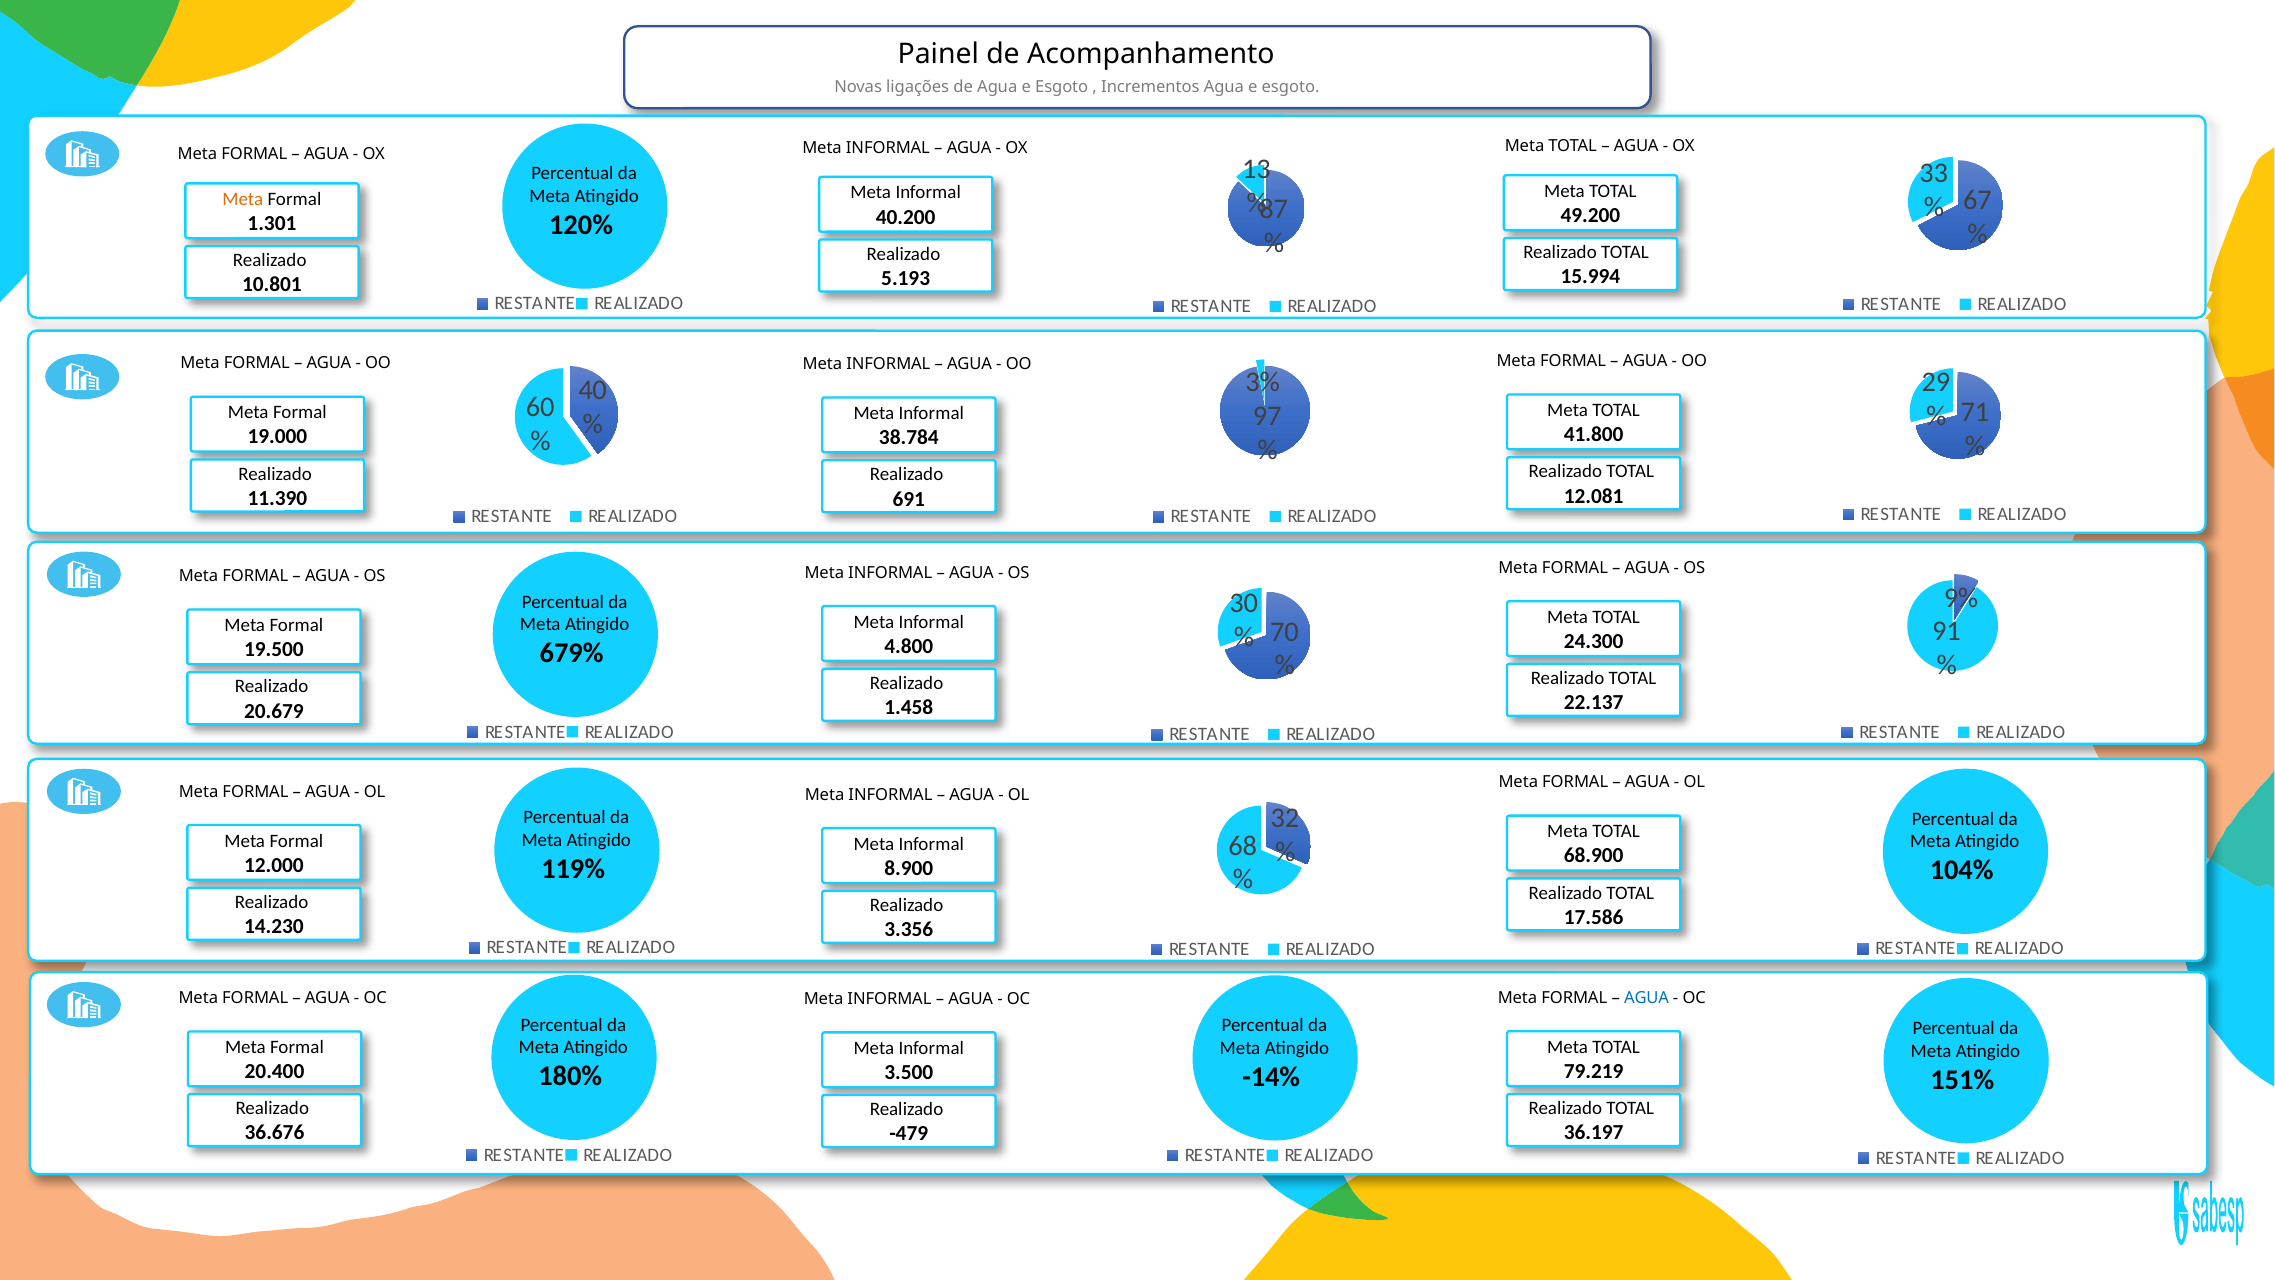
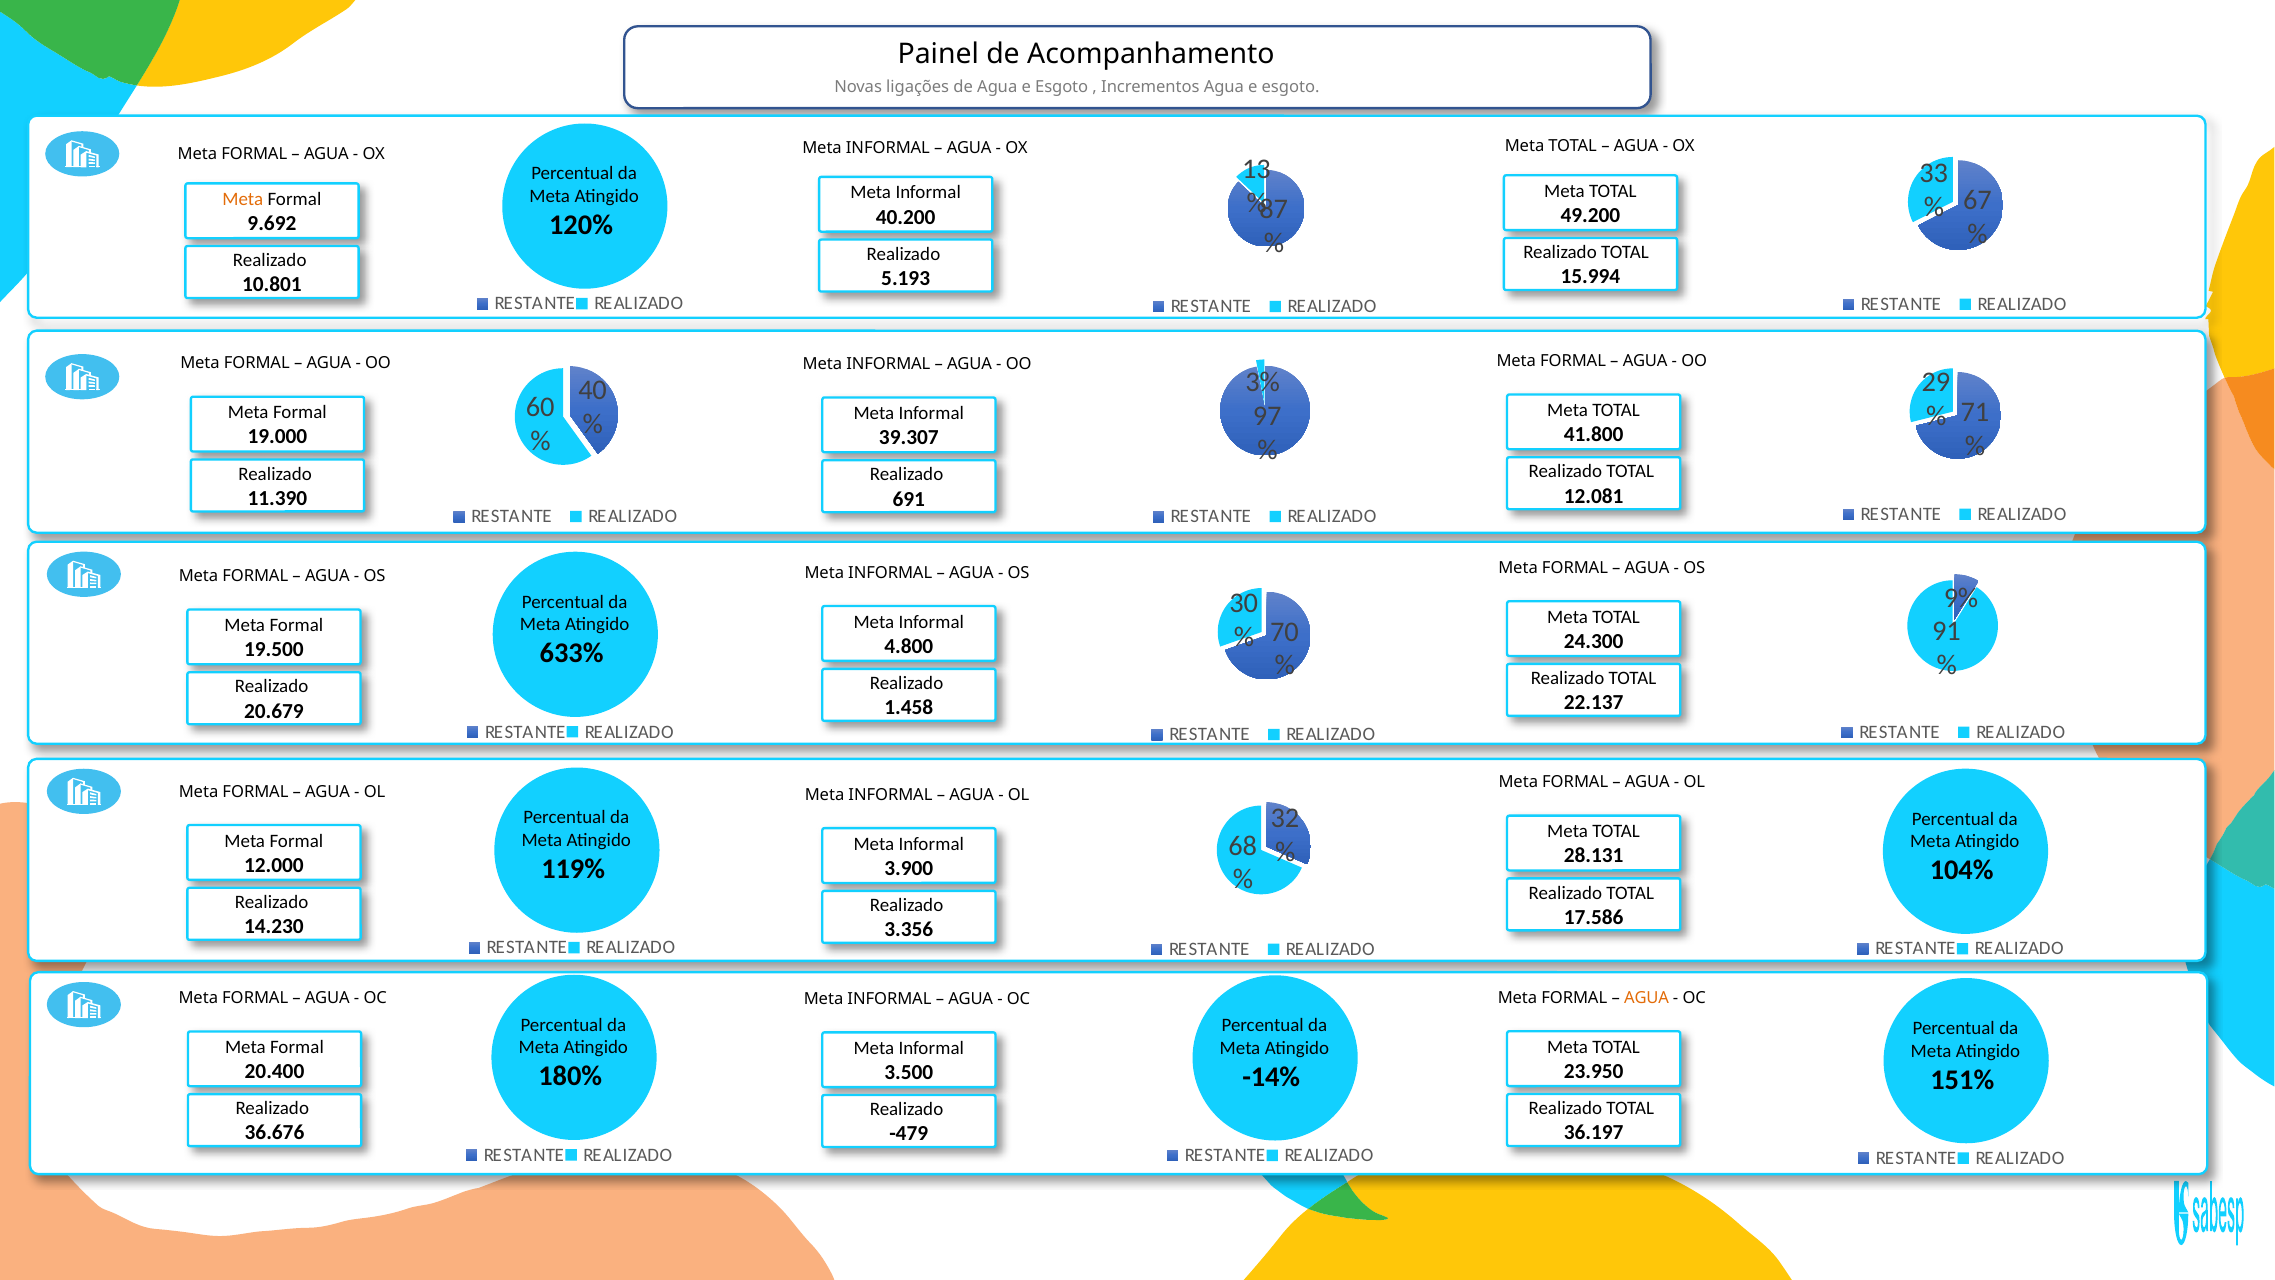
1.301: 1.301 -> 9.692 (272, 223)
38.784: 38.784 -> 39.307 (909, 438)
679%: 679% -> 633% (572, 653)
68.900: 68.900 -> 28.131 (1594, 856)
8.900: 8.900 -> 3.900 (909, 868)
AGUA colour: blue -> orange (1647, 998)
79.219: 79.219 -> 23.950 (1594, 1071)
